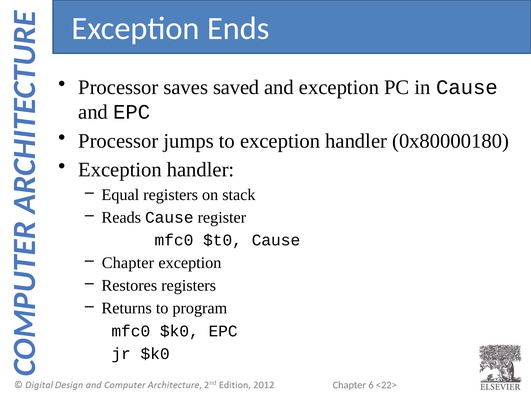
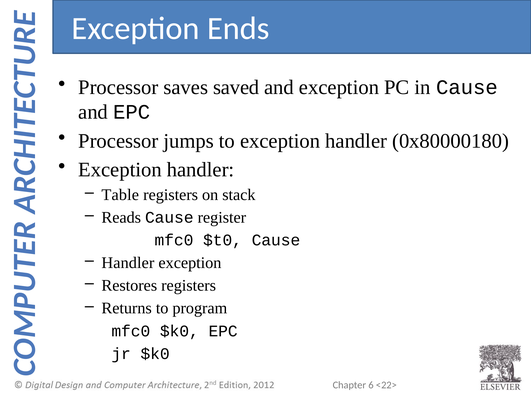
Equal: Equal -> Table (120, 195)
Chapter: Chapter -> Handler (128, 263)
